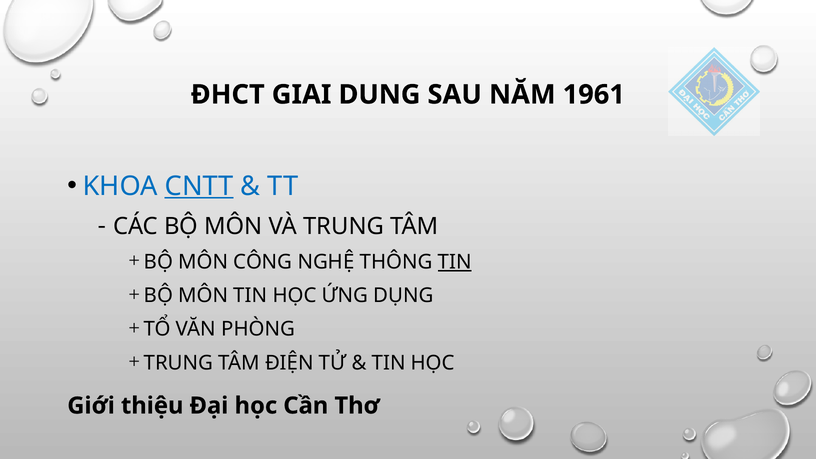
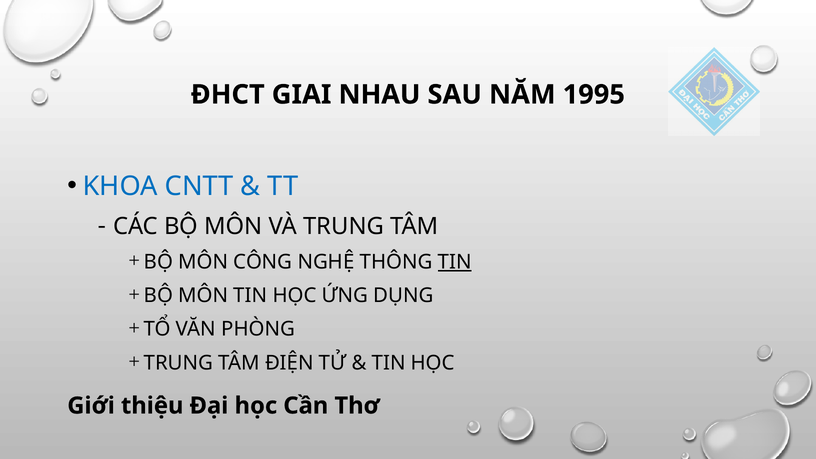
DUNG: DUNG -> NHAU (379, 95)
1961: 1961 -> 1995 (594, 95)
CNTT underline: present -> none (199, 186)
